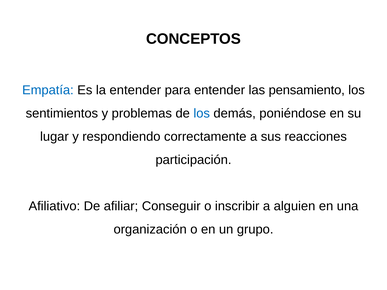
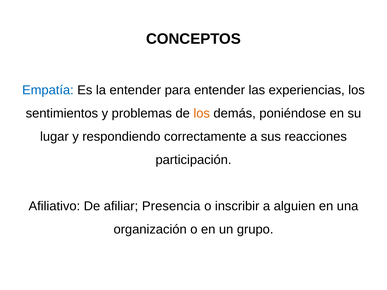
pensamiento: pensamiento -> experiencias (307, 90)
los colour: blue -> orange (202, 114)
Conseguir: Conseguir -> Presencia (171, 206)
